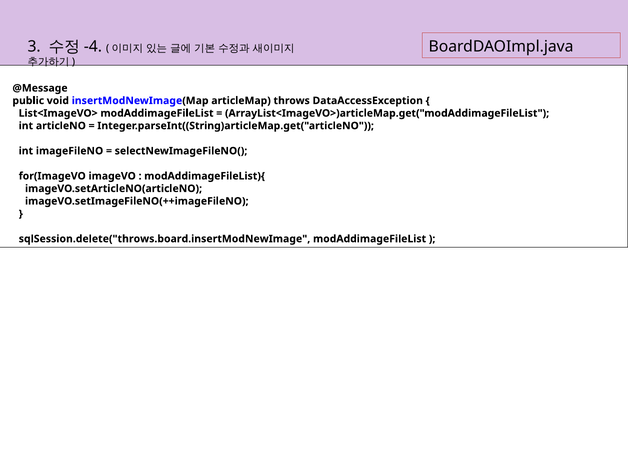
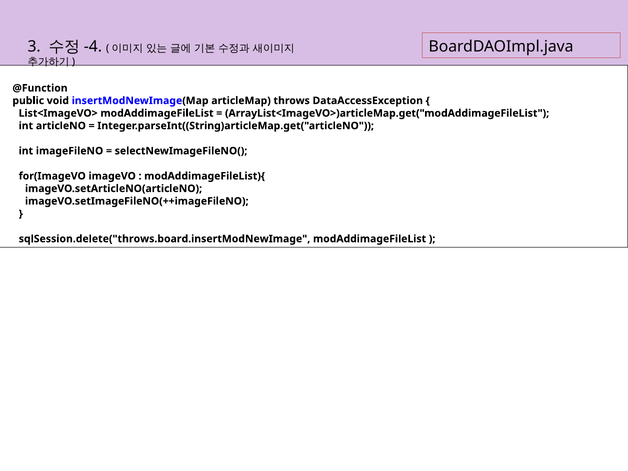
@Message: @Message -> @Function (40, 88)
